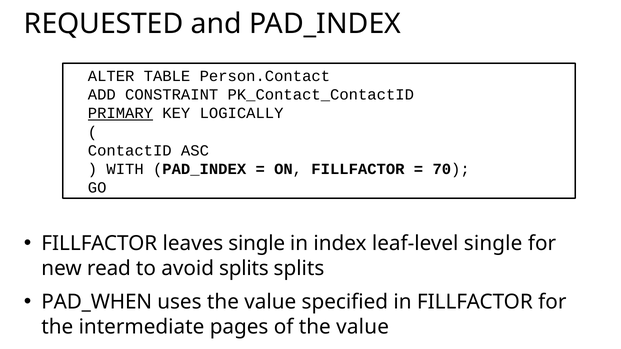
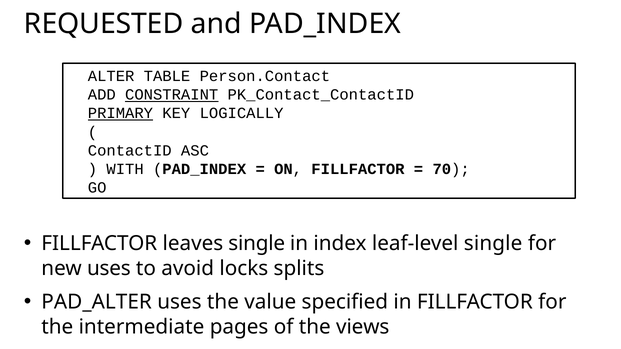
CONSTRAINT underline: none -> present (172, 95)
new read: read -> uses (109, 268)
avoid splits: splits -> locks (244, 268)
PAD_WHEN: PAD_WHEN -> PAD_ALTER (97, 302)
of the value: value -> views (363, 327)
